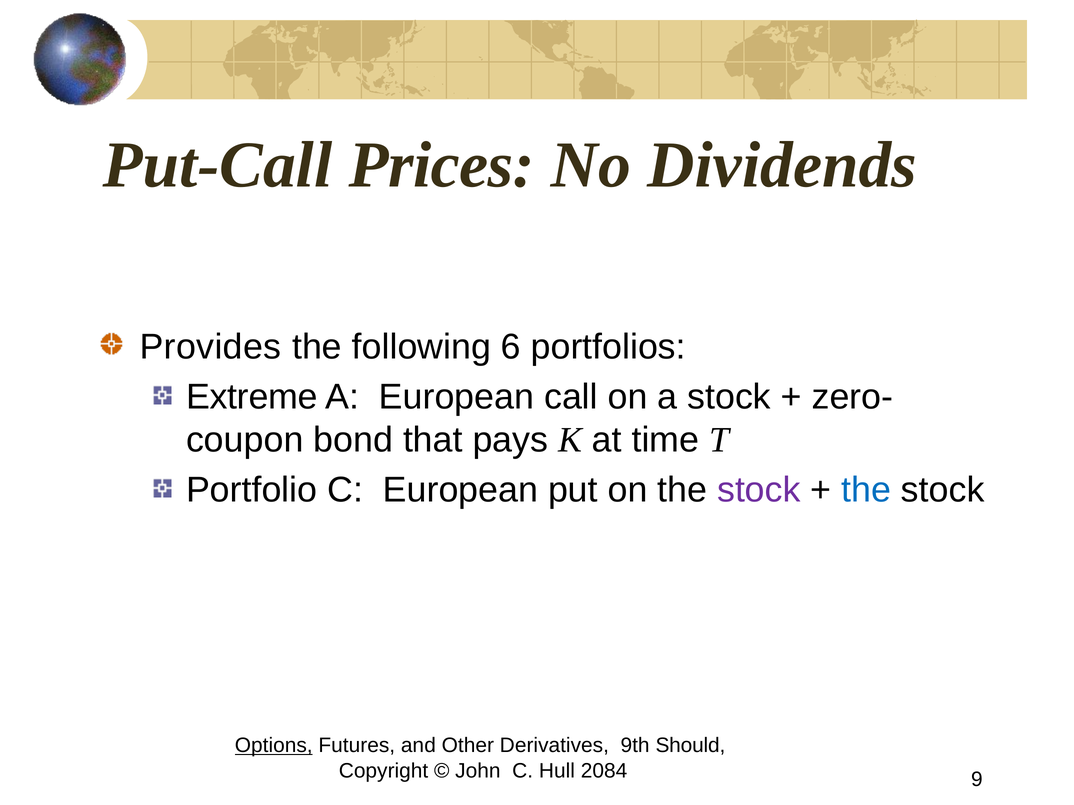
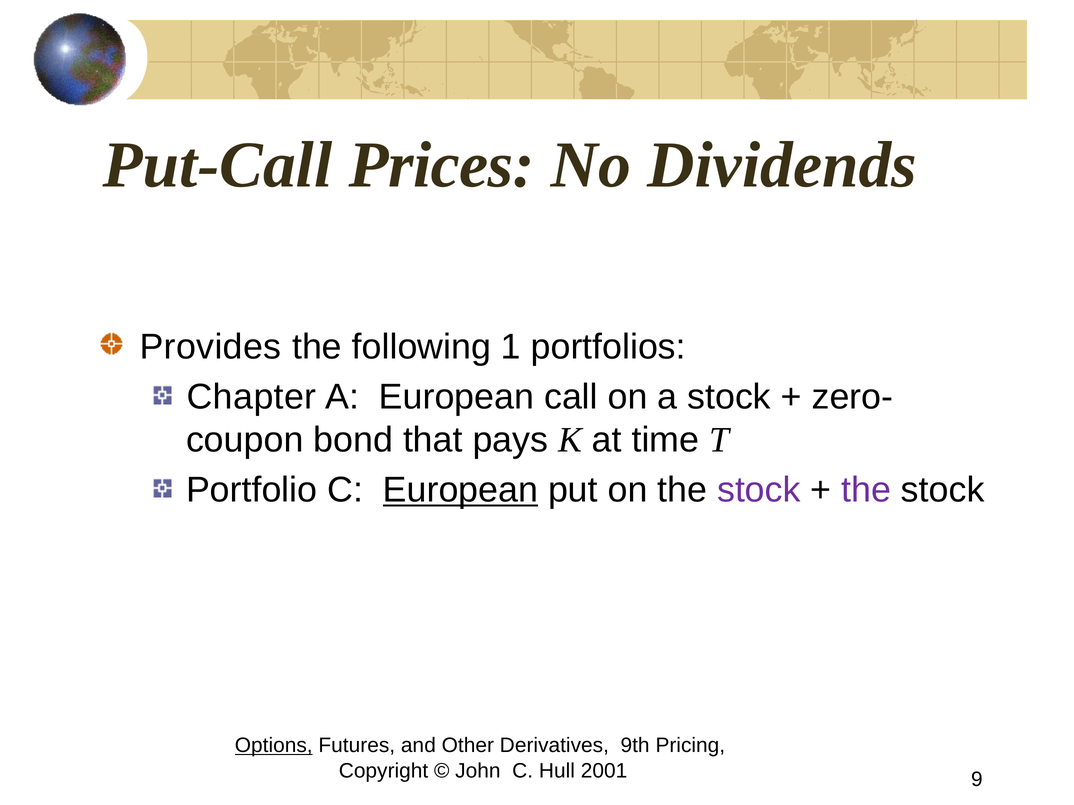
6: 6 -> 1 (511, 347)
Extreme: Extreme -> Chapter (252, 397)
European underline: none -> present (460, 490)
the colour: blue -> purple (866, 490)
Should: Should -> Pricing (690, 746)
2084: 2084 -> 2001 (604, 771)
